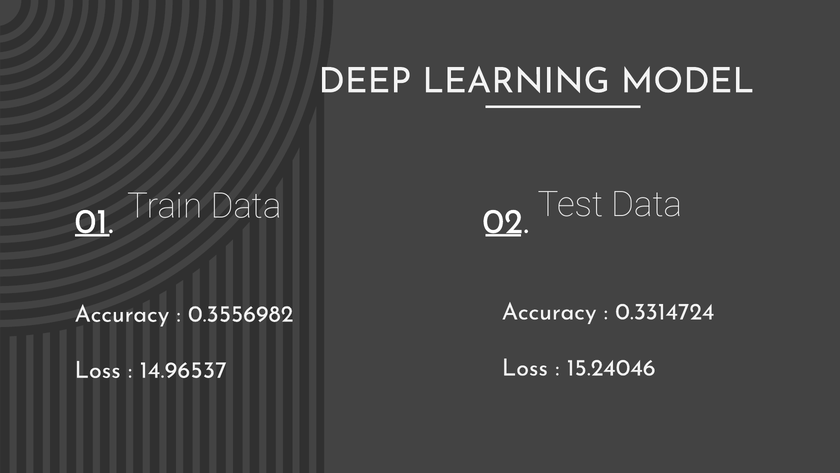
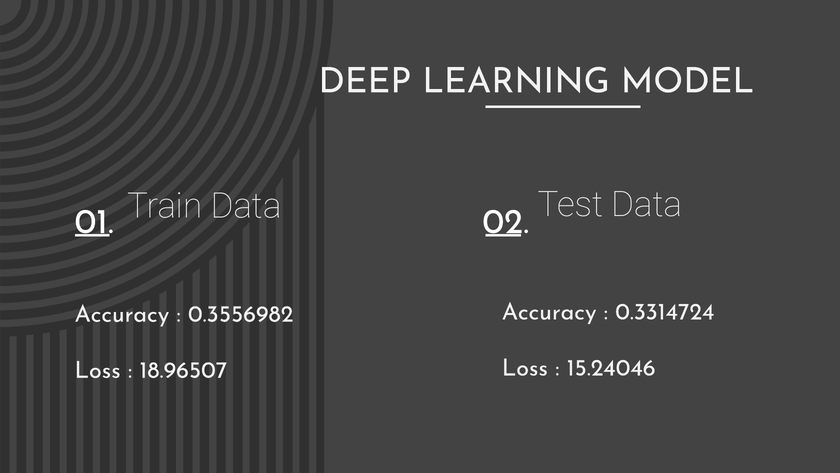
14.96537: 14.96537 -> 18.96507 (183, 370)
